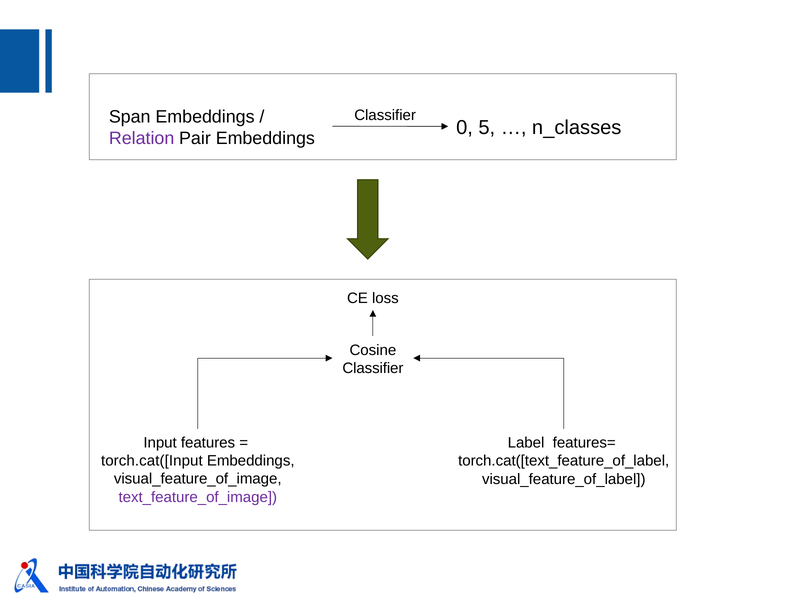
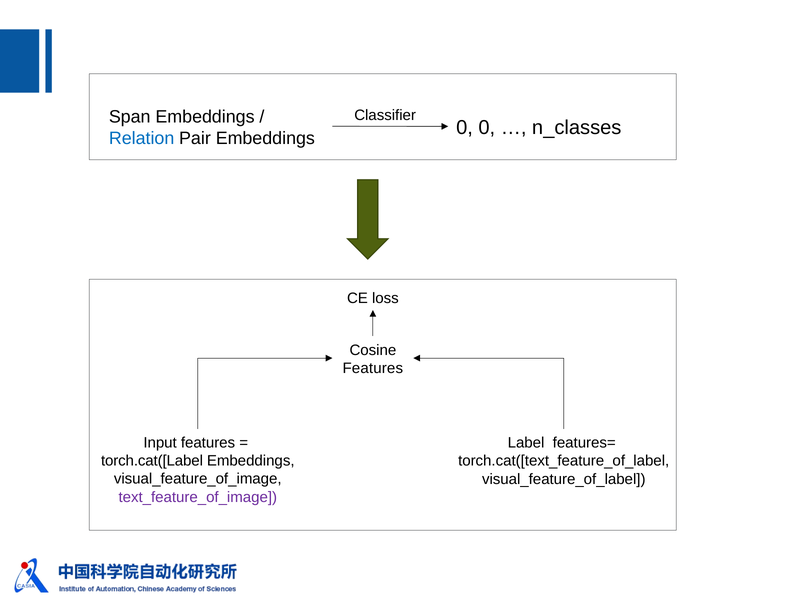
0 5: 5 -> 0 (487, 128)
Relation colour: purple -> blue (142, 138)
Classifier: Classifier -> Features (373, 368)
torch.cat([Input: torch.cat([Input -> torch.cat([Label (152, 461)
